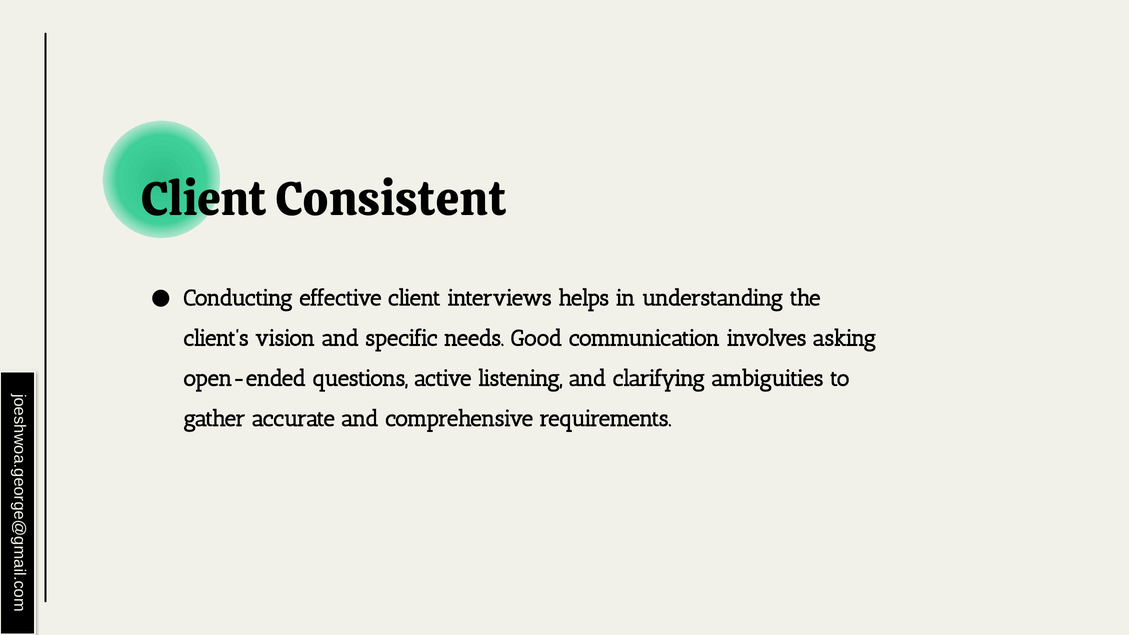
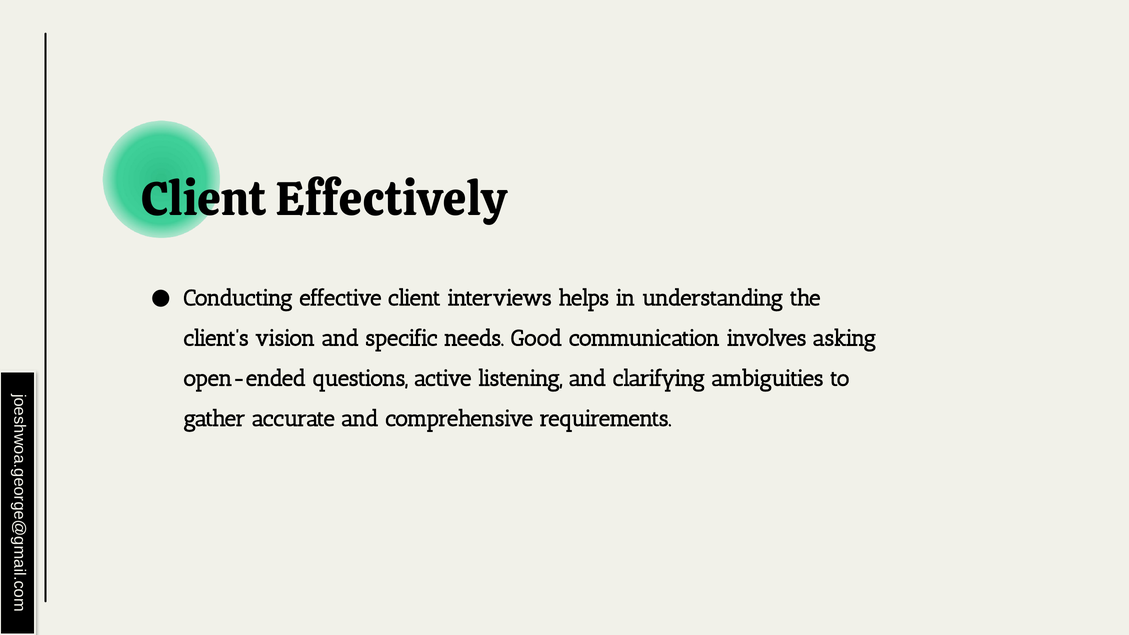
Consistent: Consistent -> Effectively (391, 200)
